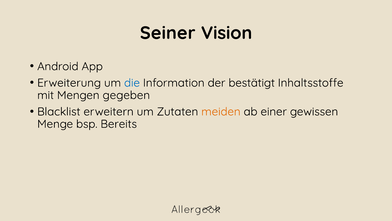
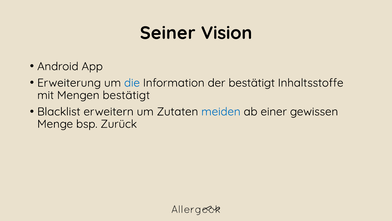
Mengen gegeben: gegeben -> bestätigt (126, 95)
meiden colour: orange -> blue (221, 111)
Bereits: Bereits -> Zurück (119, 124)
